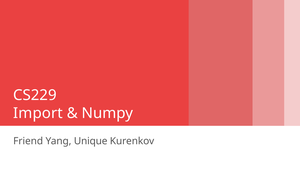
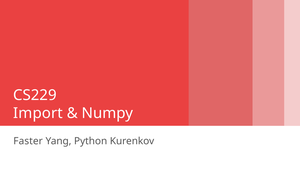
Friend: Friend -> Faster (28, 141)
Unique: Unique -> Python (91, 141)
